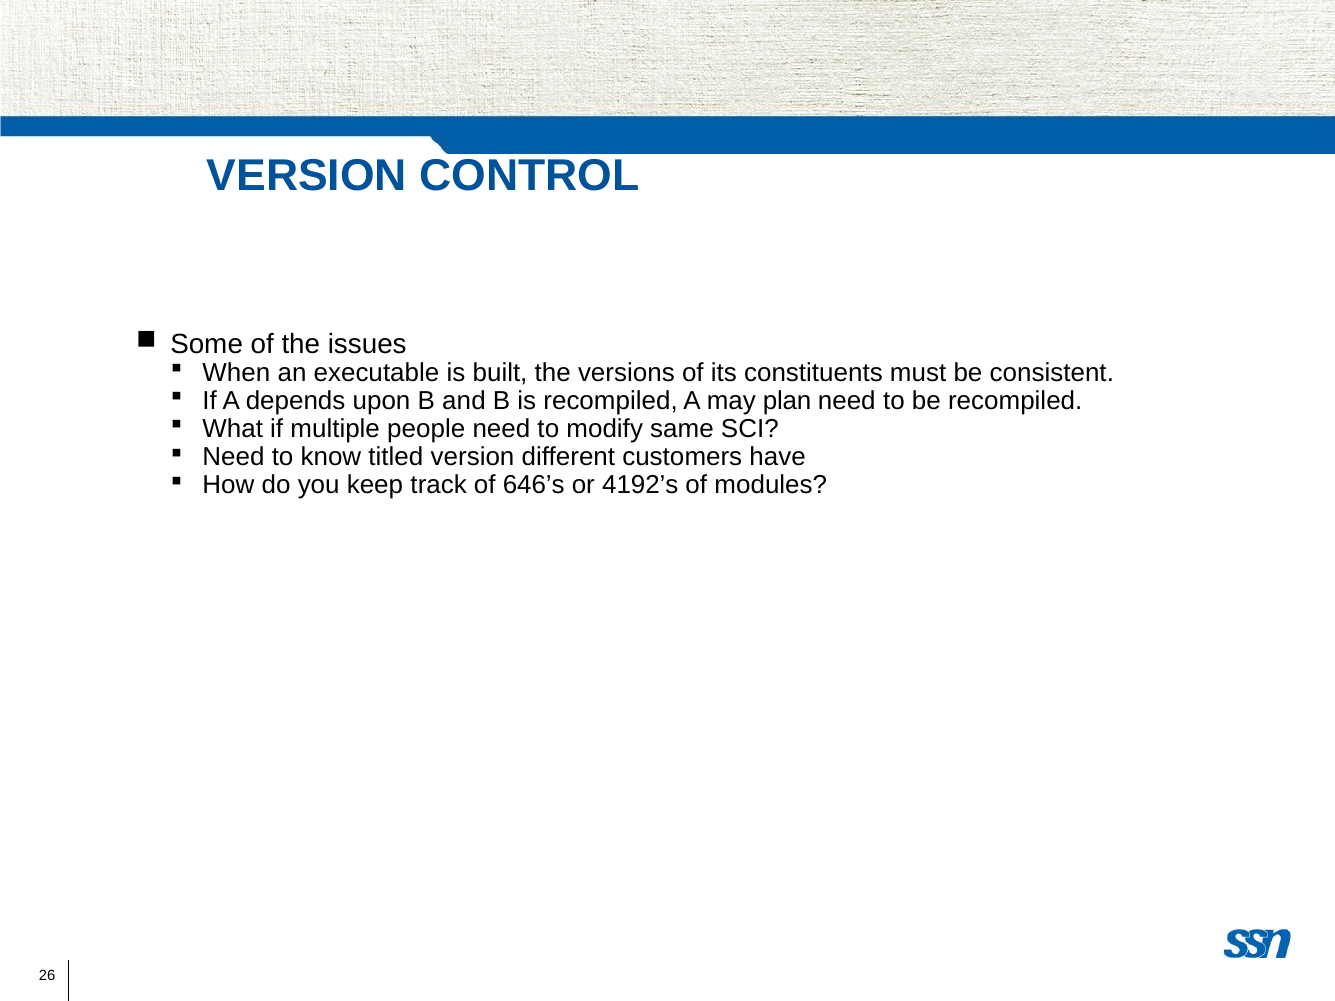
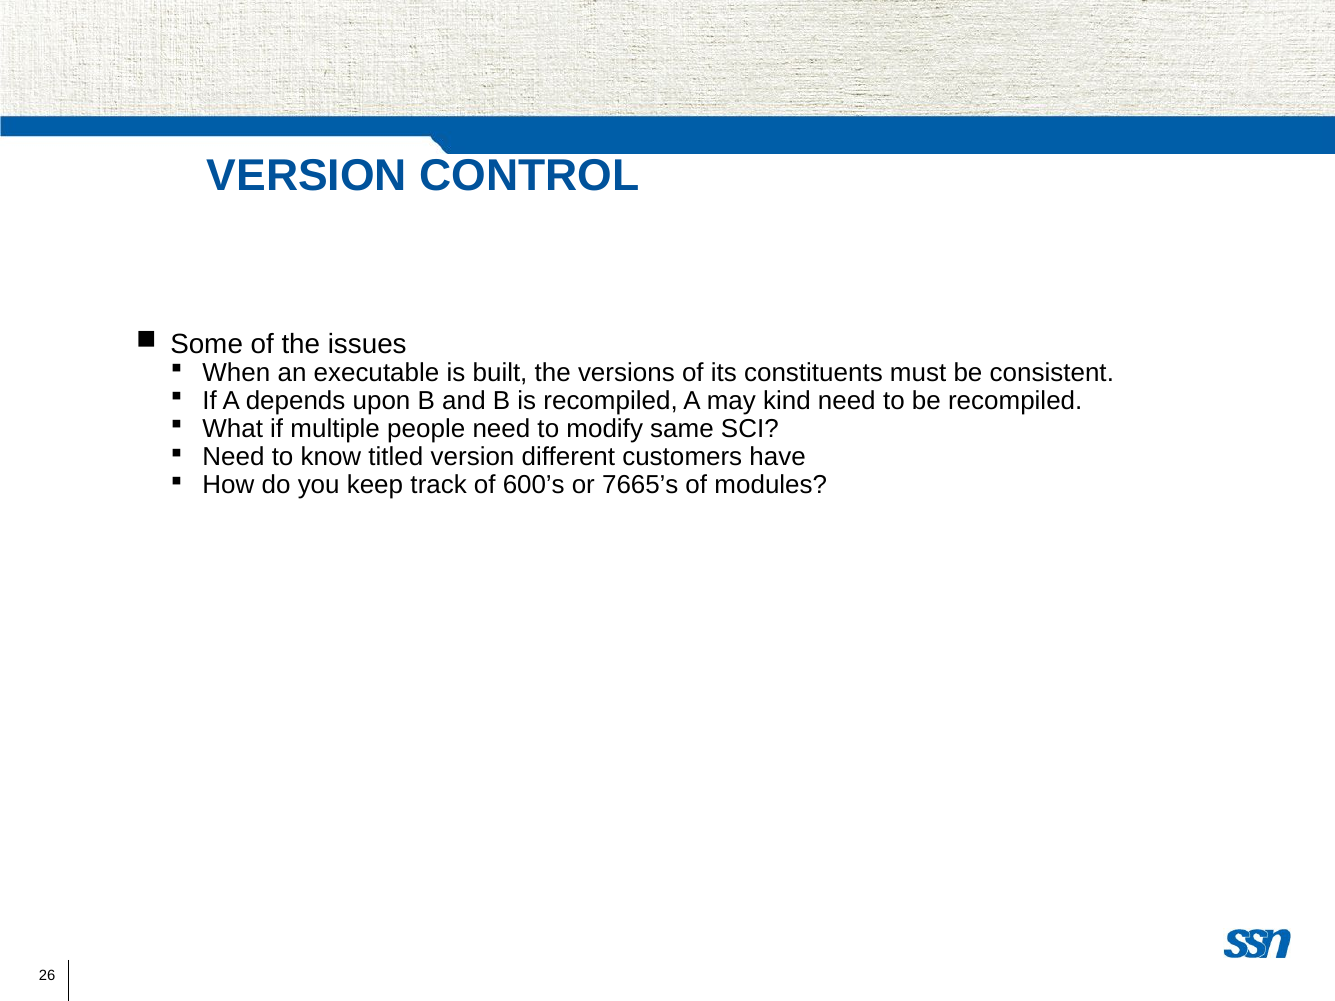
plan: plan -> kind (787, 401)
646’s: 646’s -> 600’s (534, 485)
4192’s: 4192’s -> 7665’s (640, 485)
